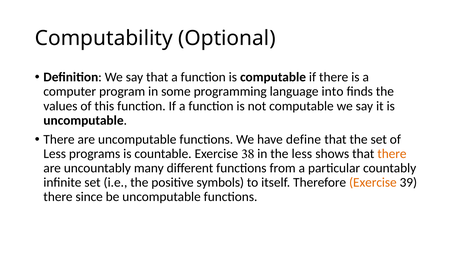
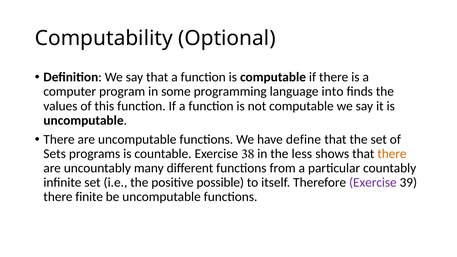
Less: Less -> Sets (55, 154)
symbols: symbols -> possible (220, 183)
Exercise colour: orange -> purple (373, 183)
since: since -> finite (89, 197)
